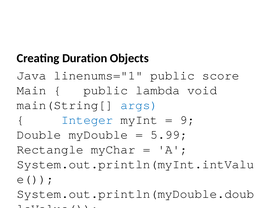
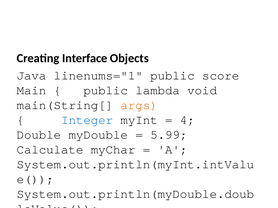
Duration: Duration -> Interface (85, 58)
args colour: blue -> orange (139, 105)
9: 9 -> 4 (187, 120)
Rectangle: Rectangle -> Calculate (50, 150)
